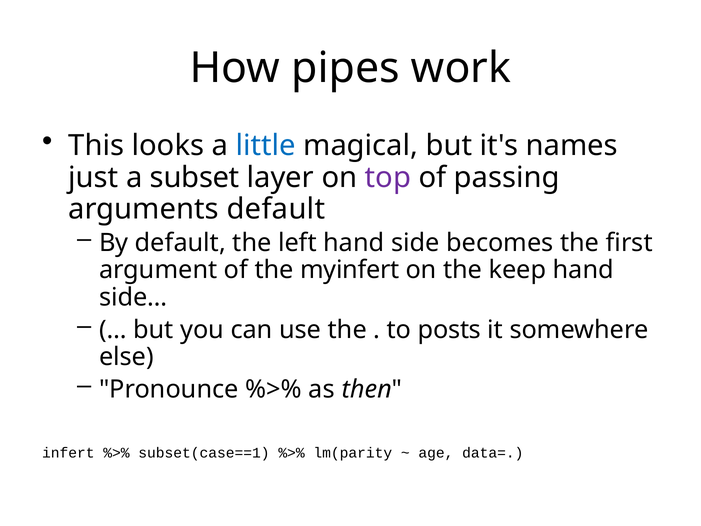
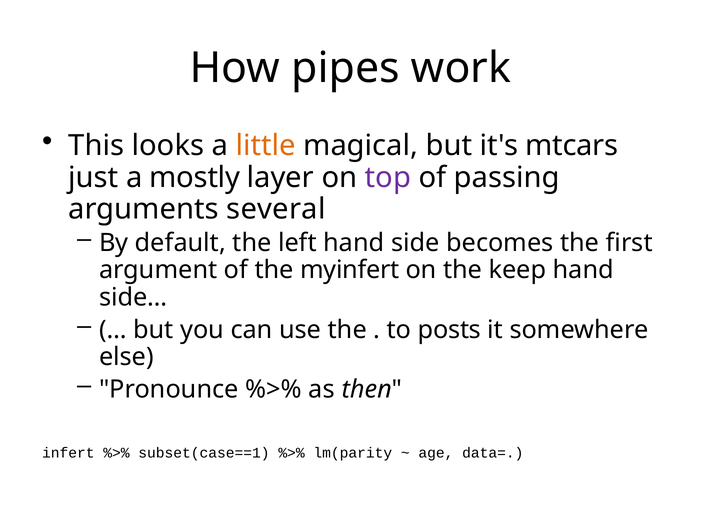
little colour: blue -> orange (266, 146)
names: names -> mtcars (572, 146)
subset: subset -> mostly (195, 177)
arguments default: default -> several (276, 209)
